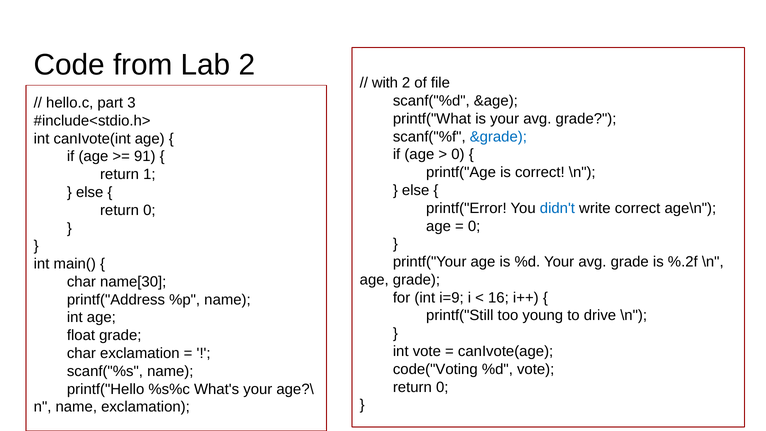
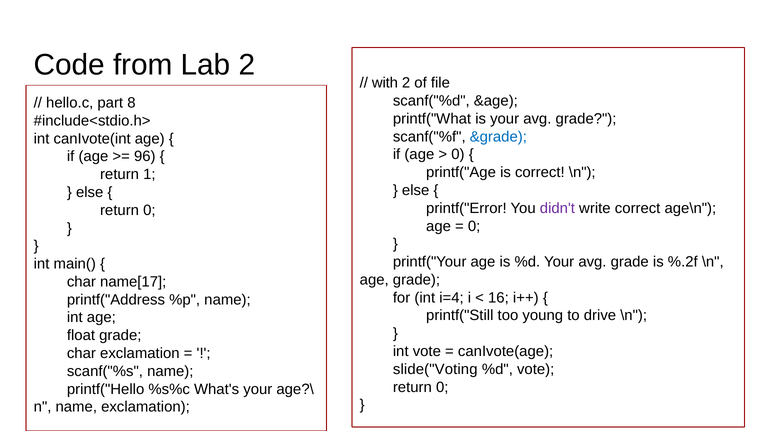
3: 3 -> 8 (131, 103)
91: 91 -> 96 (145, 157)
didn't colour: blue -> purple (557, 208)
name[30: name[30 -> name[17 (133, 282)
i=9: i=9 -> i=4 (451, 298)
code("Voting: code("Voting -> slide("Voting (435, 369)
